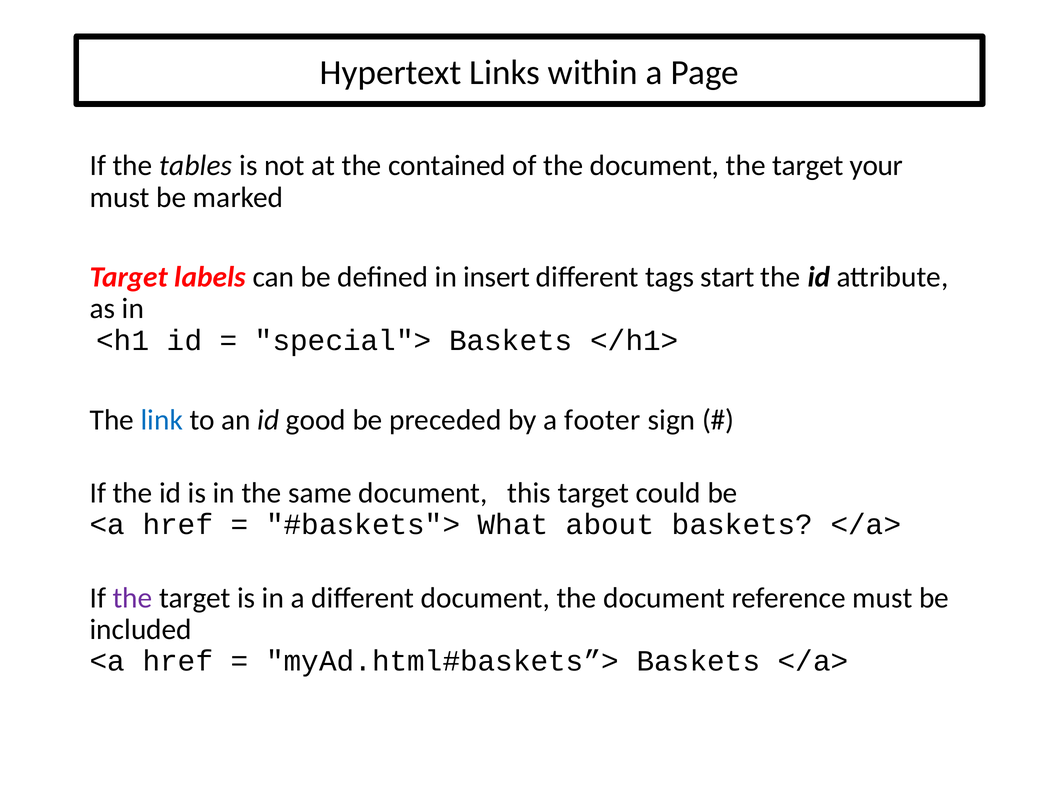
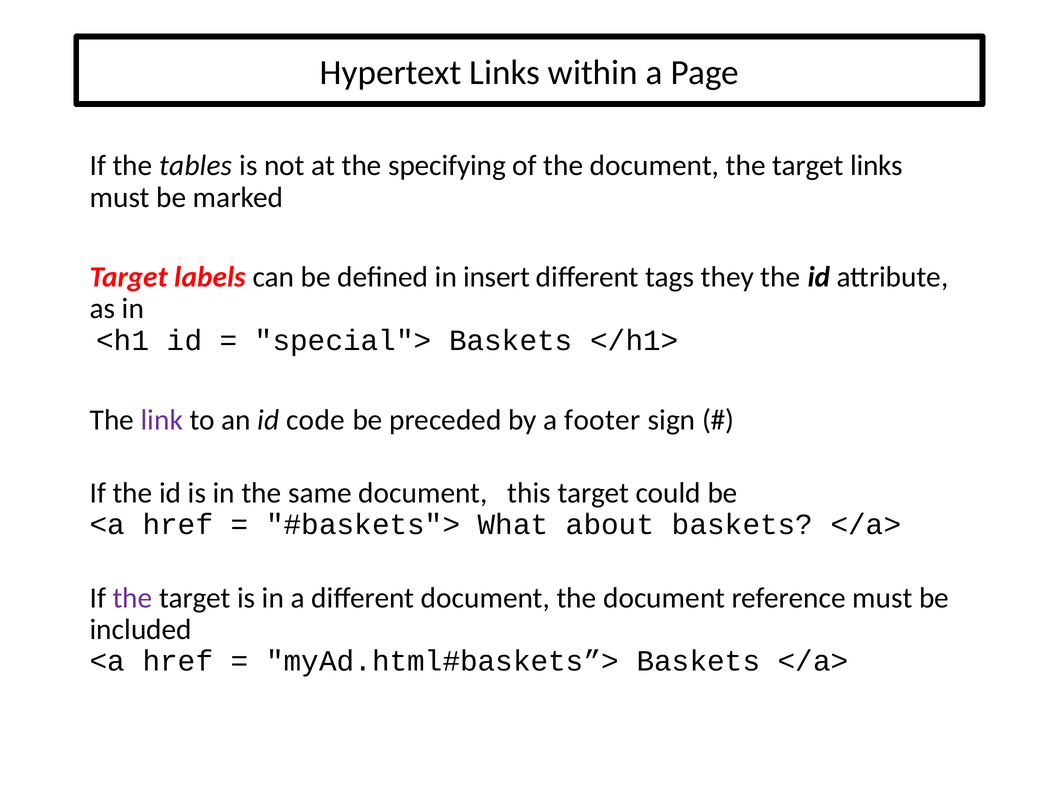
contained: contained -> specifying (447, 166)
target your: your -> links (876, 166)
start: start -> they (727, 277)
link colour: blue -> purple (162, 420)
good: good -> code (316, 420)
